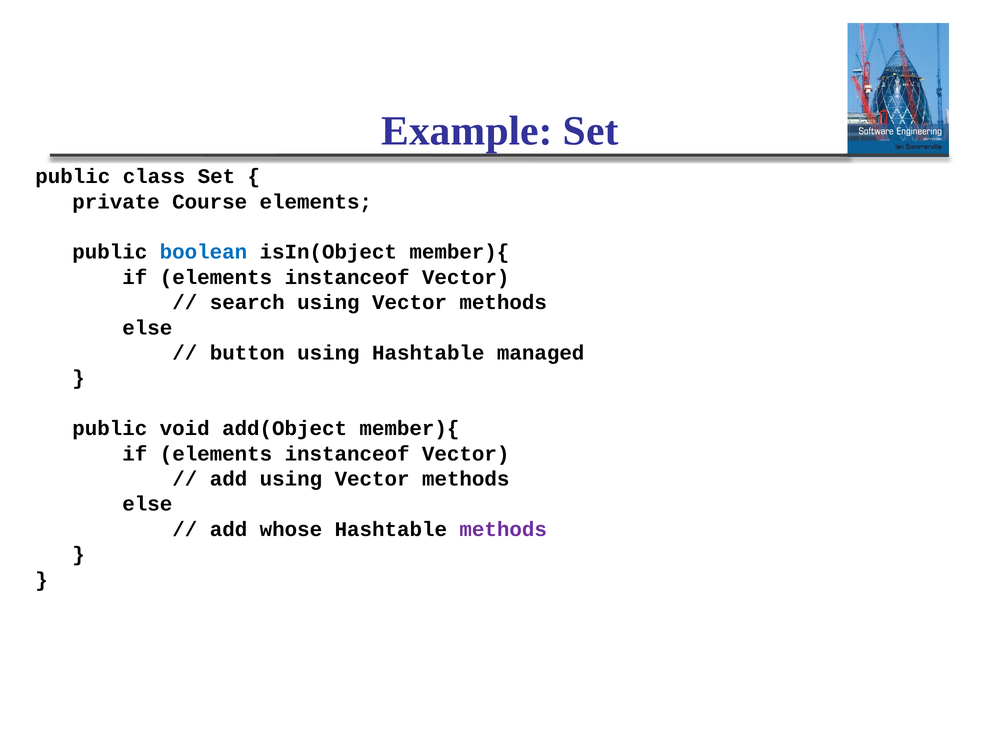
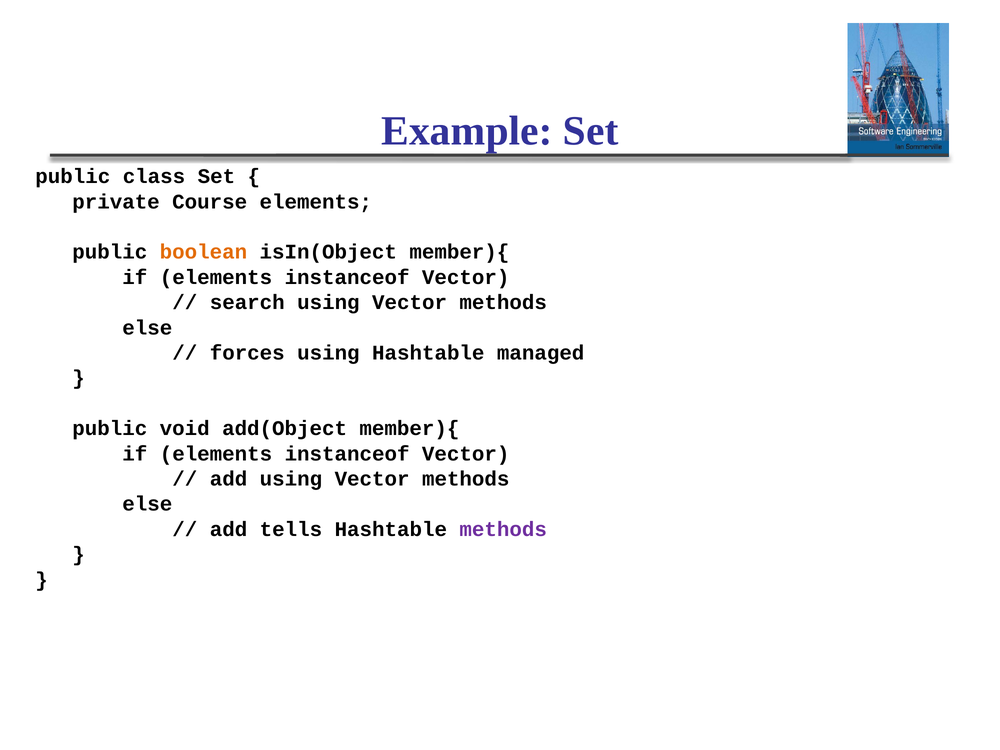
boolean colour: blue -> orange (203, 252)
button: button -> forces (247, 353)
whose: whose -> tells (291, 529)
